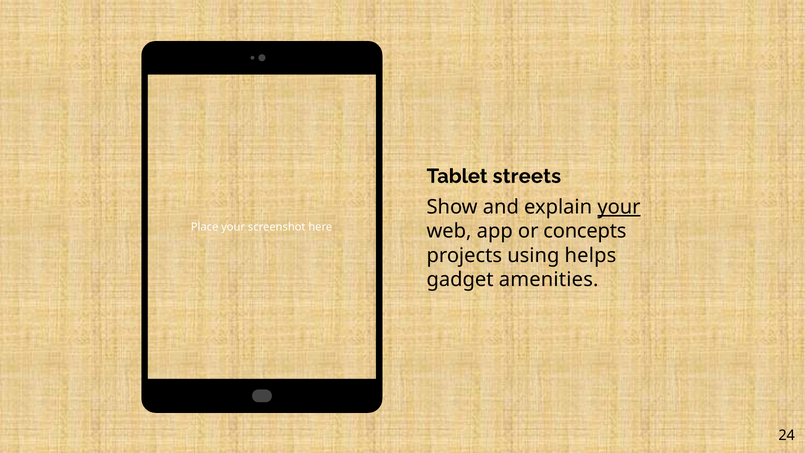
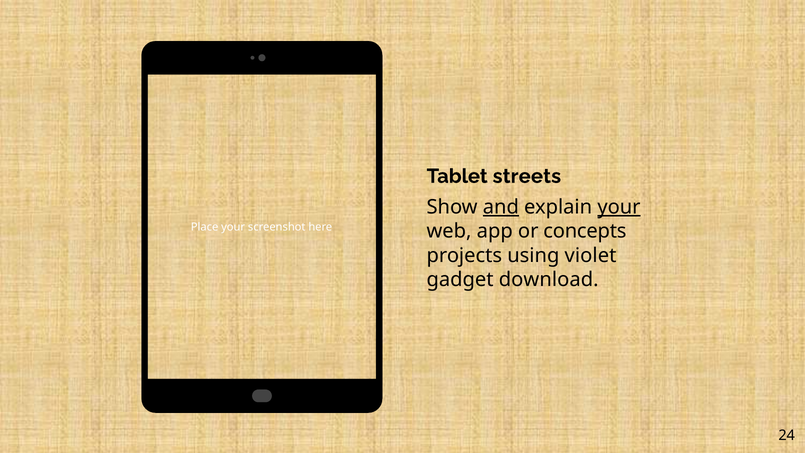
and underline: none -> present (501, 207)
helps: helps -> violet (591, 255)
amenities: amenities -> download (549, 279)
